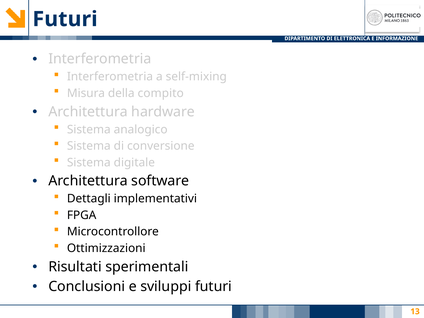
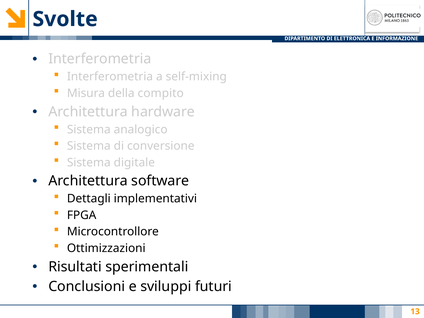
Futuri: Futuri -> Svolte (65, 19)
